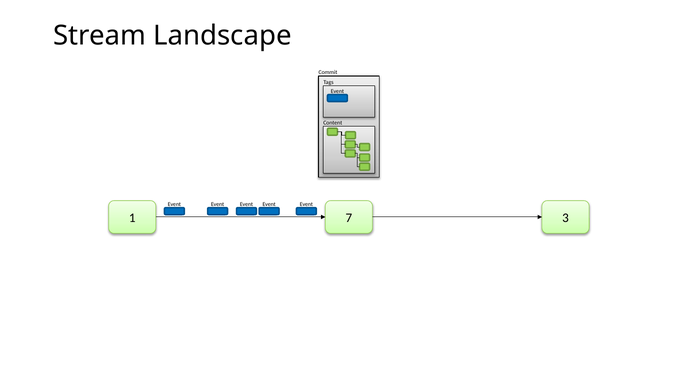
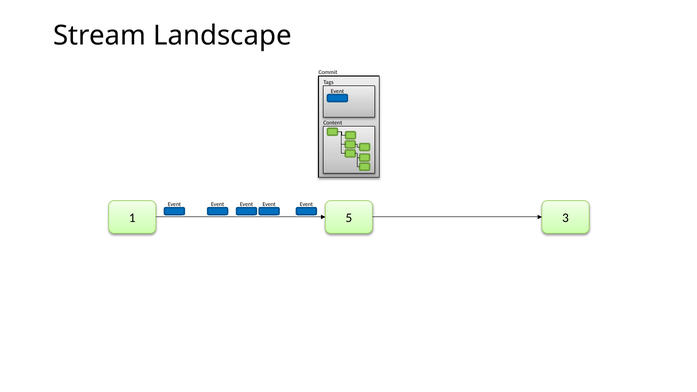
7: 7 -> 5 (349, 218)
